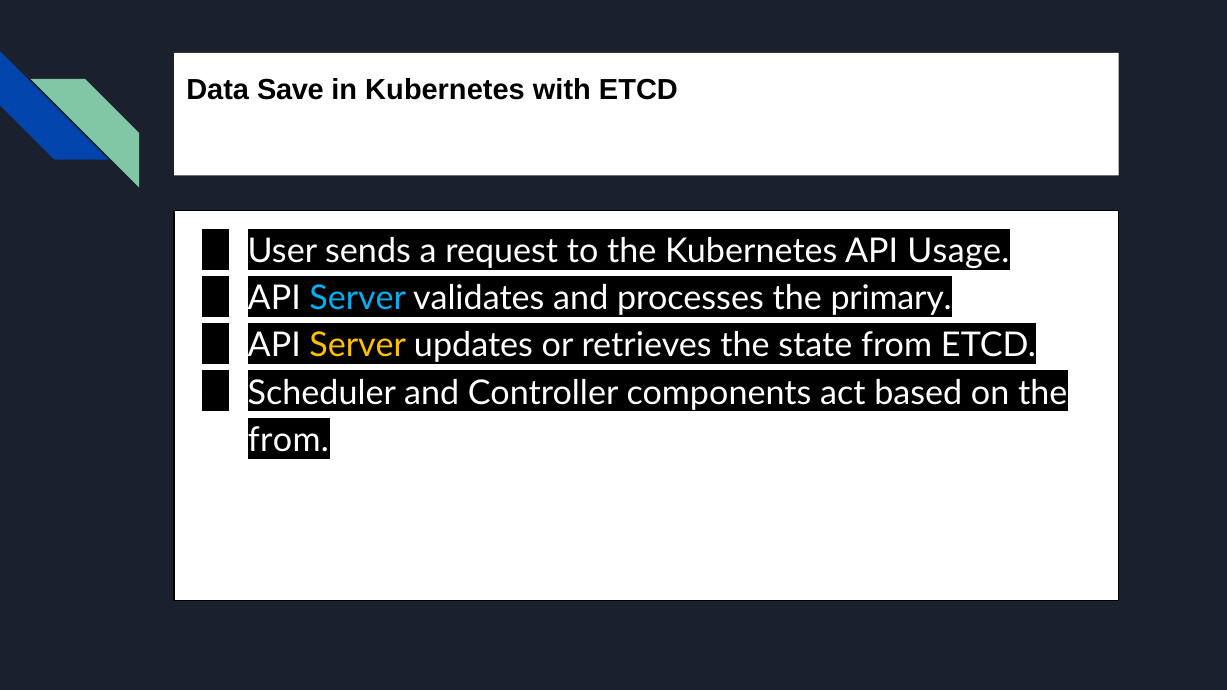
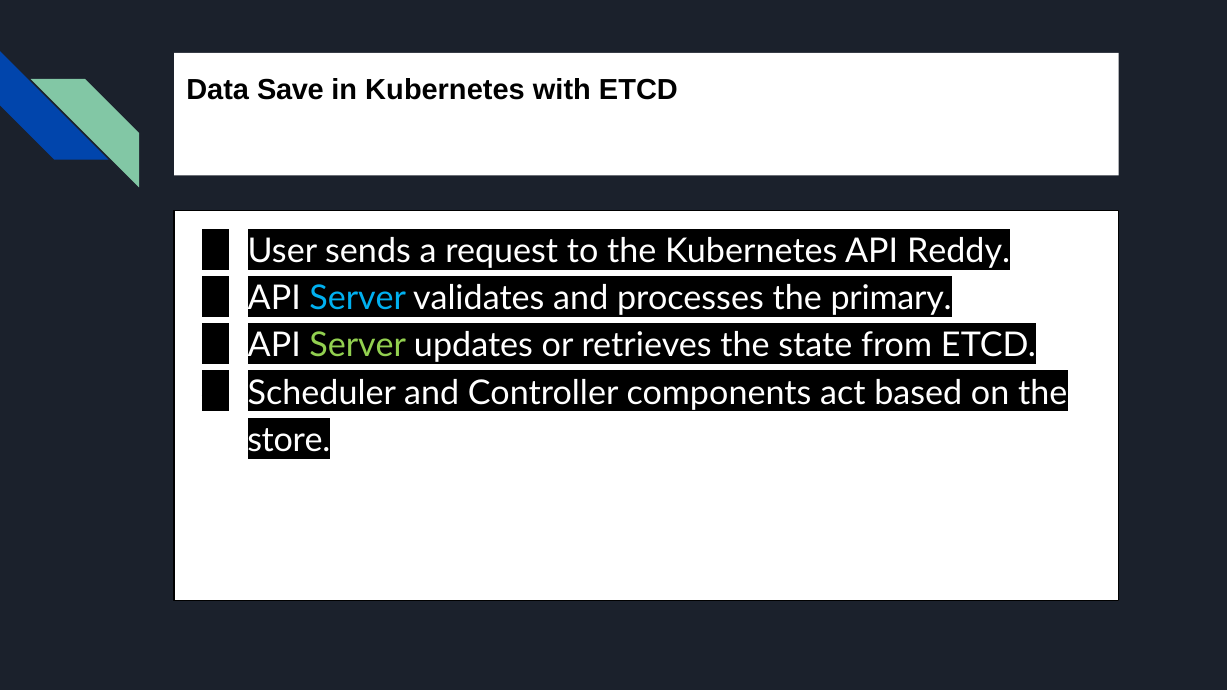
Usage: Usage -> Reddy (959, 252)
Server colour: yellow -> light green (358, 346)
from: from -> store (289, 440)
